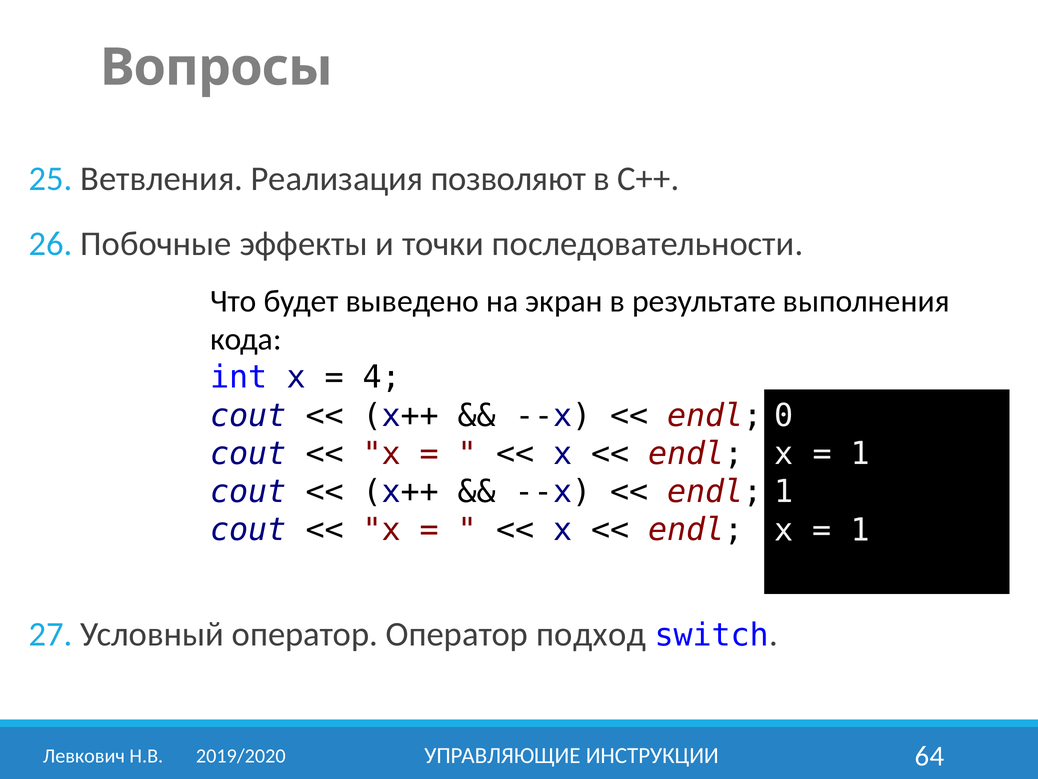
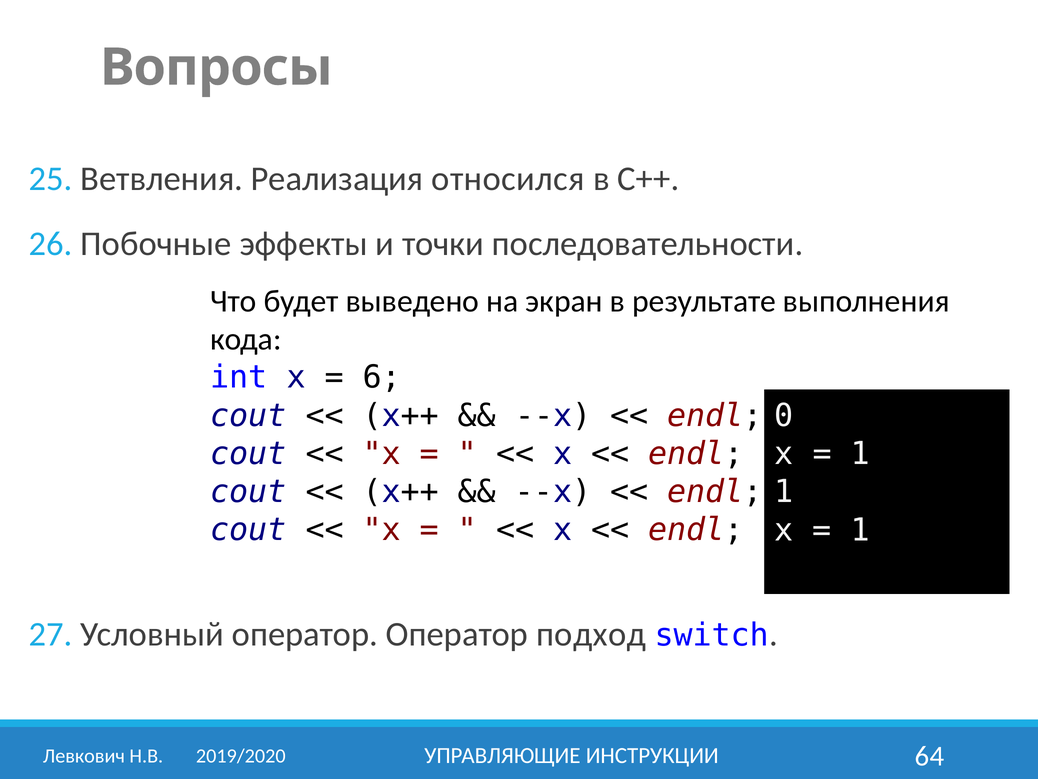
позволяют: позволяют -> относился (508, 179)
4: 4 -> 6 (382, 377)
